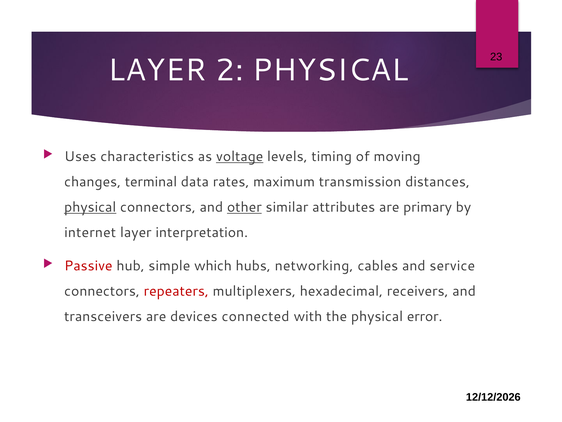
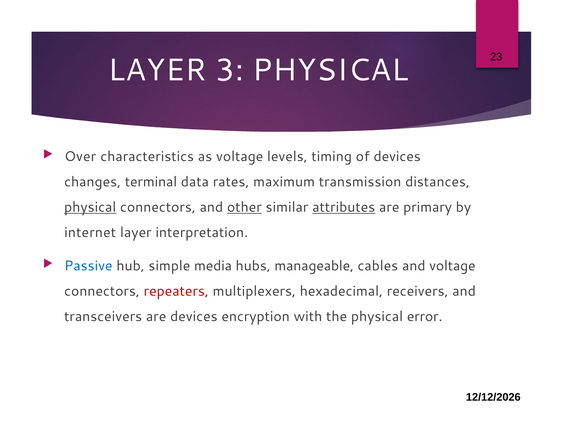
2: 2 -> 3 (230, 70)
Uses: Uses -> Over (80, 156)
voltage underline: present -> none (240, 156)
of moving: moving -> devices (397, 156)
attributes underline: none -> present (344, 207)
Passive colour: red -> blue (88, 265)
which: which -> media (213, 265)
networking: networking -> manageable (314, 265)
and service: service -> voltage (452, 265)
connected: connected -> encryption (256, 316)
